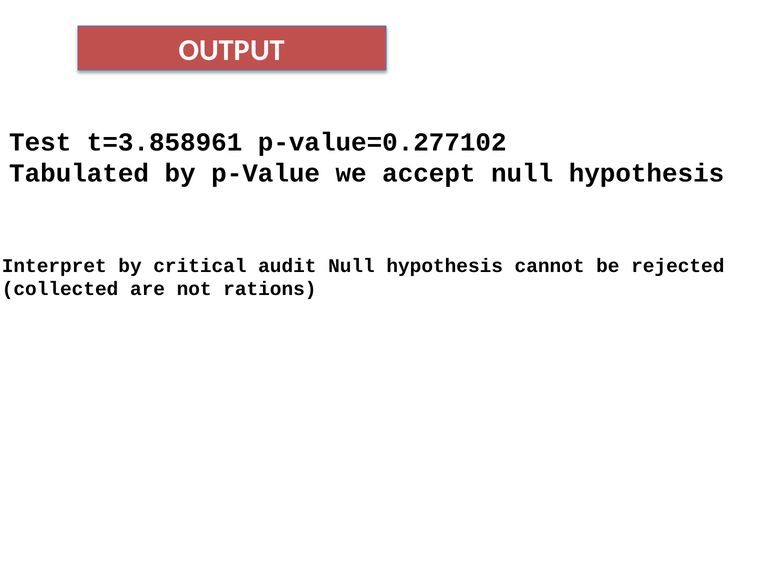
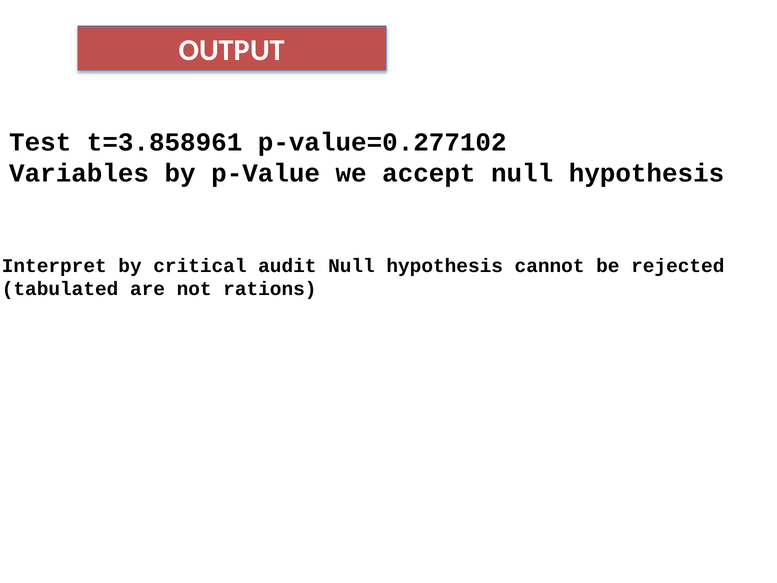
Tabulated: Tabulated -> Variables (79, 173)
collected: collected -> tabulated (60, 289)
